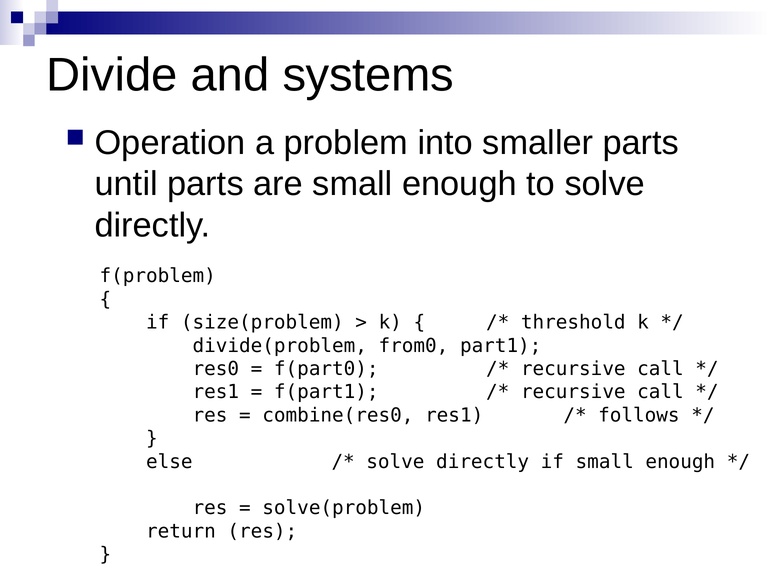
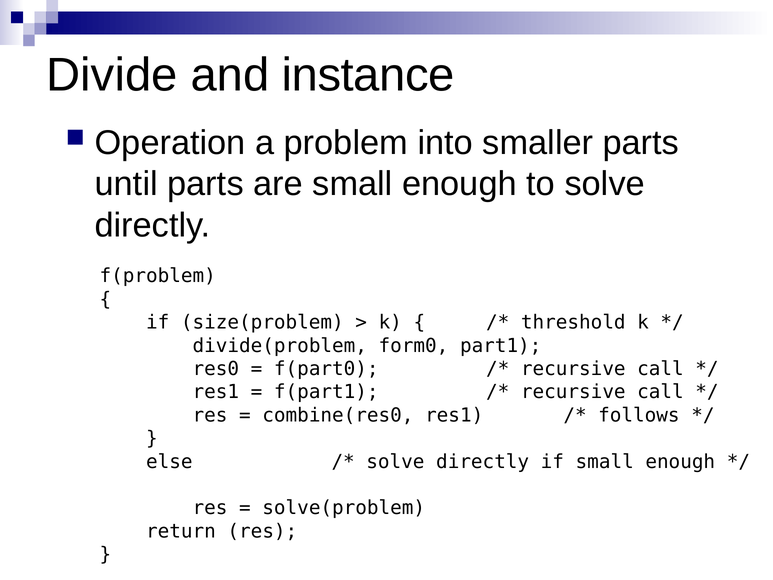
systems: systems -> instance (368, 75)
from0: from0 -> form0 (413, 346)
